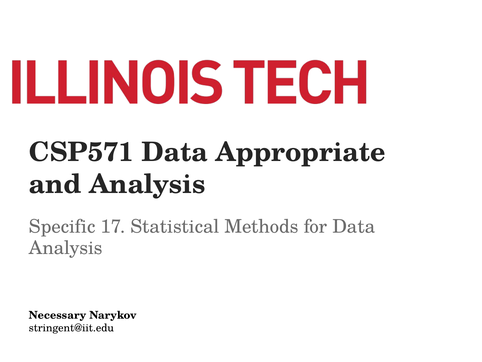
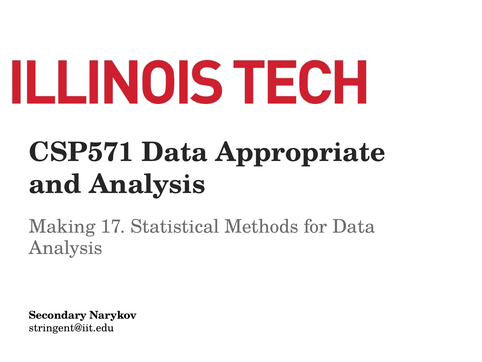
Specific: Specific -> Making (62, 226)
Necessary: Necessary -> Secondary (58, 315)
